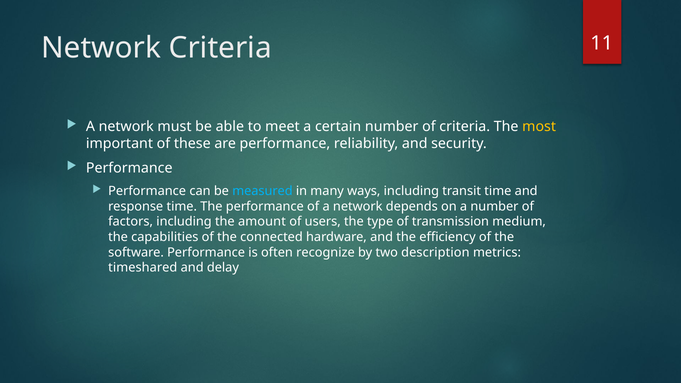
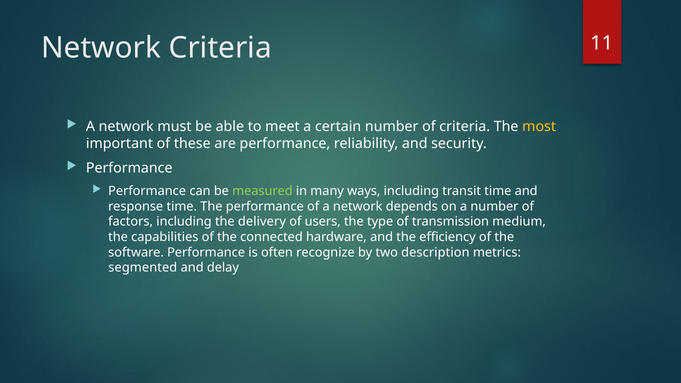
measured colour: light blue -> light green (262, 191)
amount: amount -> delivery (262, 222)
timeshared: timeshared -> segmented (143, 268)
